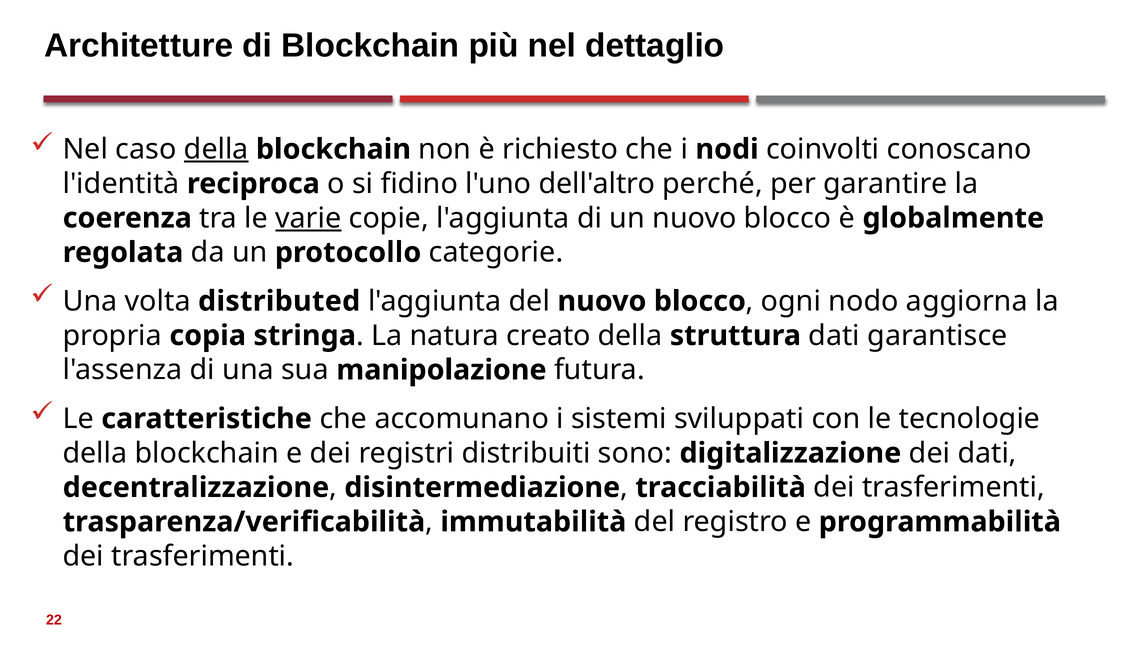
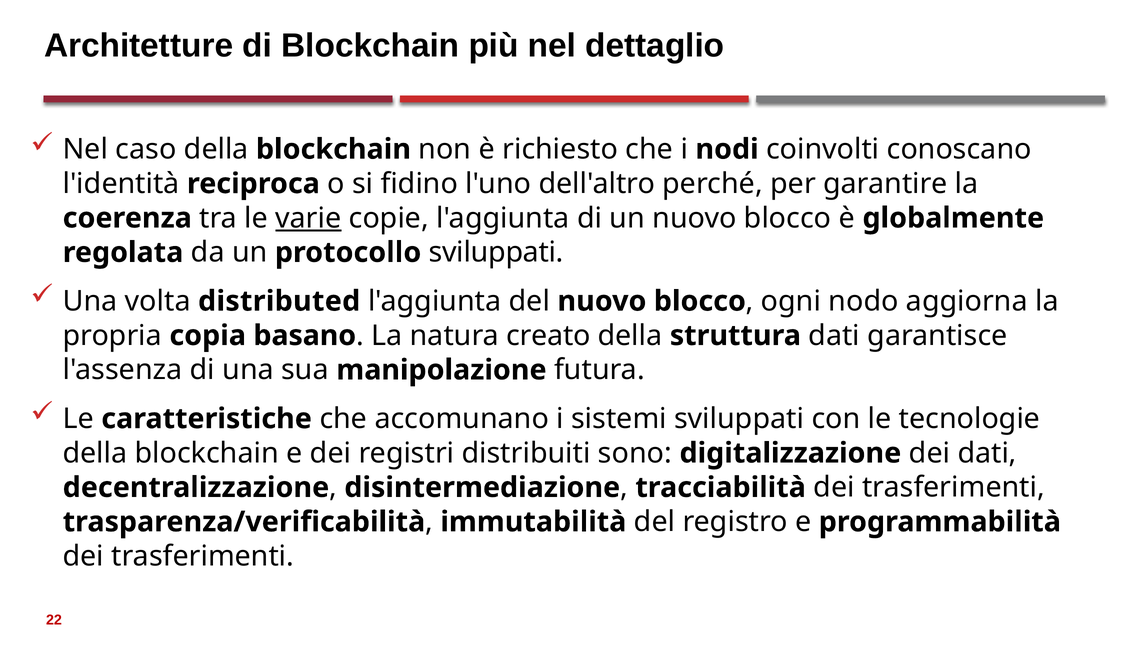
della underline: present -> none (216, 149)
protocollo categorie: categorie -> sviluppati (496, 253)
stringa: stringa -> basano (305, 336)
